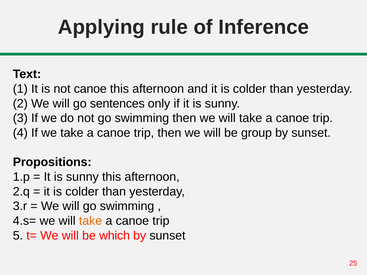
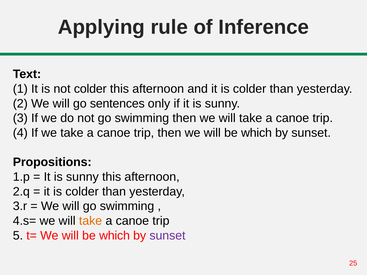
not canoe: canoe -> colder (90, 89)
group: group -> which (256, 133)
sunset colour: black -> purple (167, 236)
